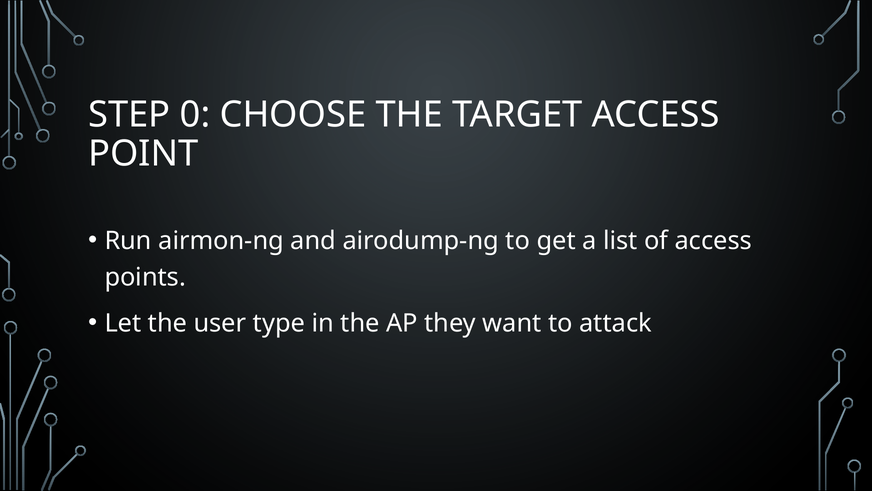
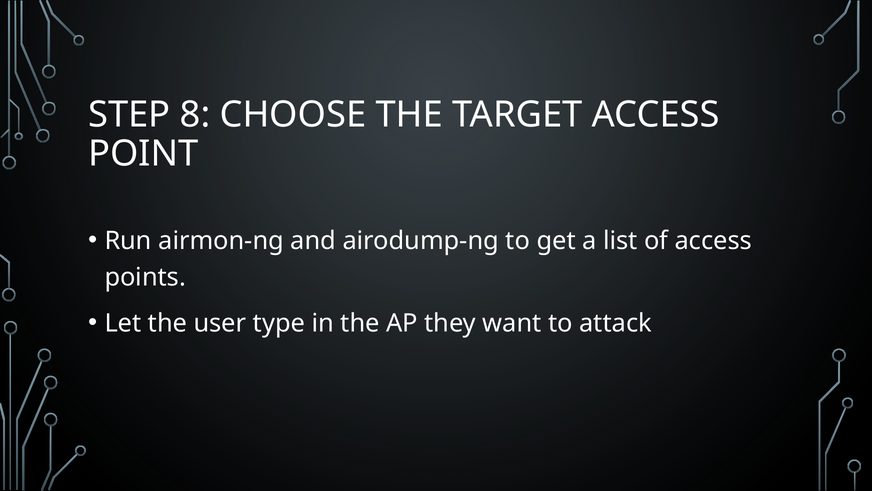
0: 0 -> 8 (195, 114)
